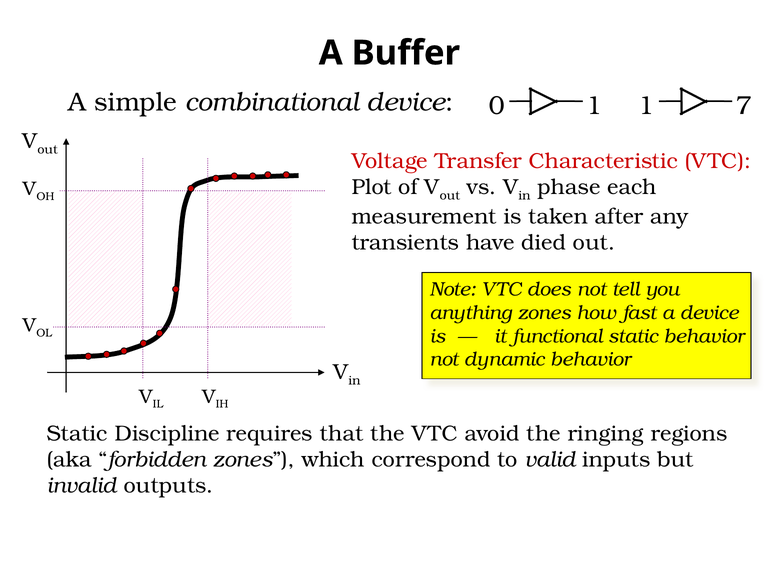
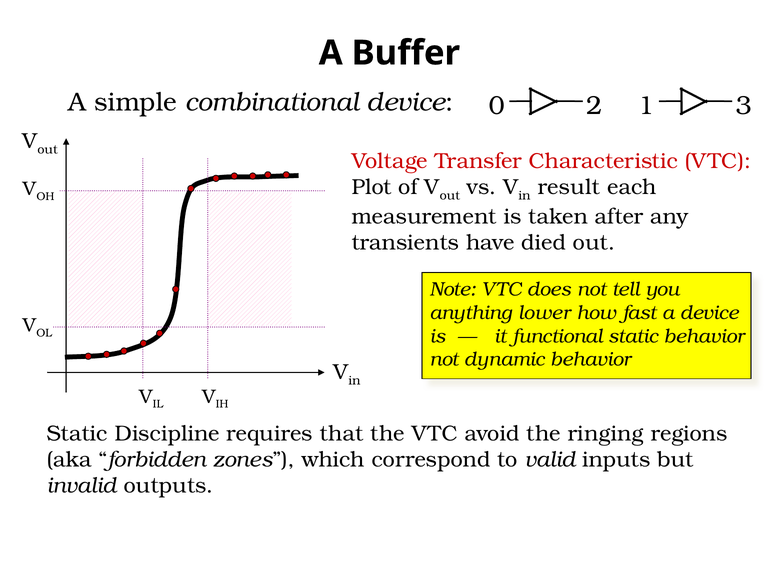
0 1: 1 -> 2 (594, 106)
7: 7 -> 3 (744, 106)
phase: phase -> result (569, 187)
anything zones: zones -> lower (544, 313)
